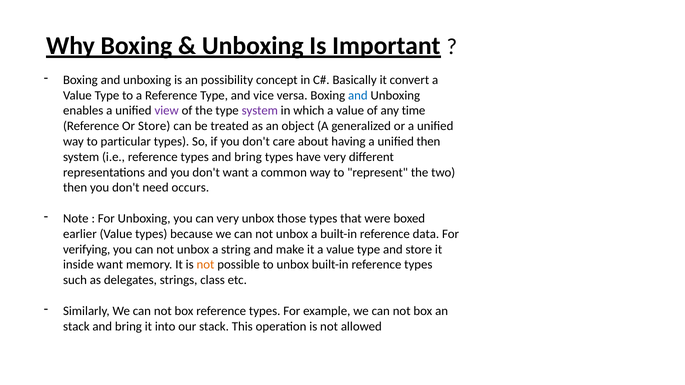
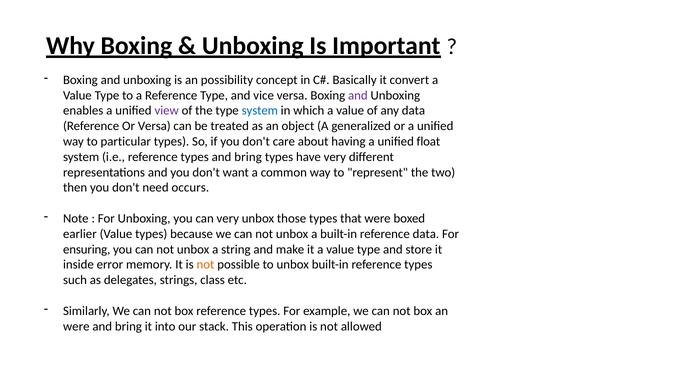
and colour: blue -> purple (358, 95)
system colour: purple -> blue (260, 111)
any time: time -> data (413, 111)
Or Store: Store -> Versa (154, 126)
unified then: then -> float (428, 142)
verifying: verifying -> ensuring (87, 250)
inside want: want -> error (110, 265)
stack: stack -> were (76, 327)
